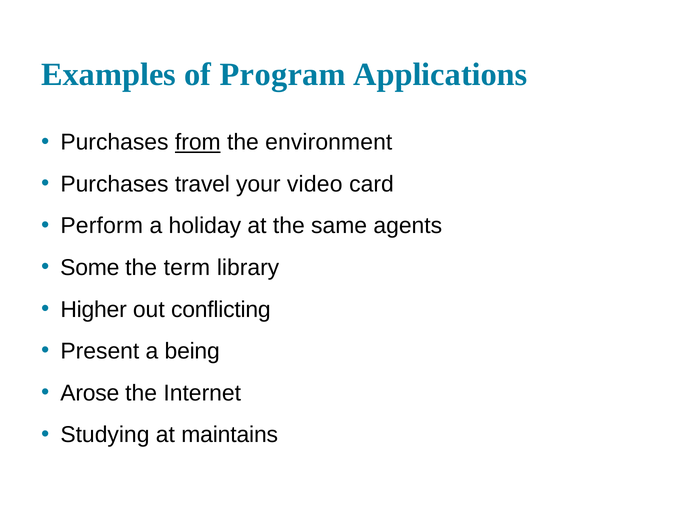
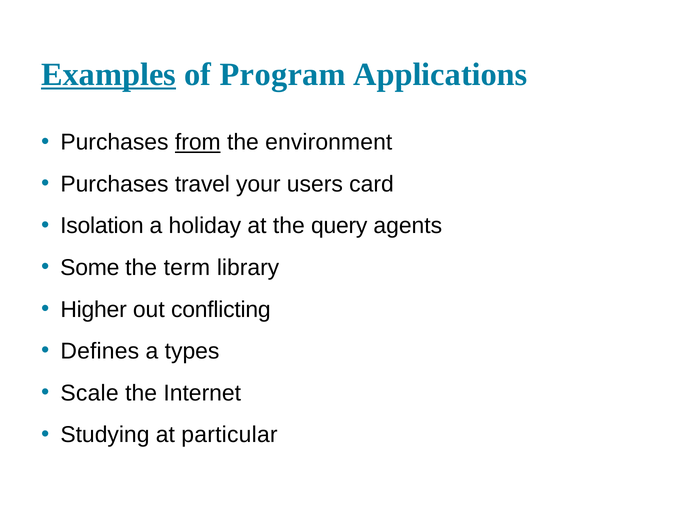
Examples underline: none -> present (109, 75)
video: video -> users (315, 184)
Perform: Perform -> Isolation (102, 226)
same: same -> query (339, 226)
Present: Present -> Defines (100, 351)
being: being -> types (192, 351)
Arose: Arose -> Scale (90, 393)
maintains: maintains -> particular (229, 435)
